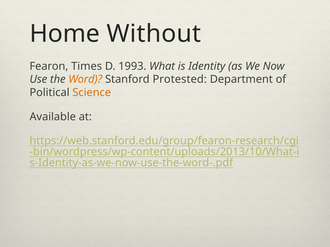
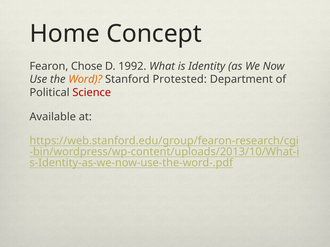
Without: Without -> Concept (154, 34)
Times: Times -> Chose (87, 66)
1993: 1993 -> 1992 (132, 66)
Science colour: orange -> red (92, 93)
